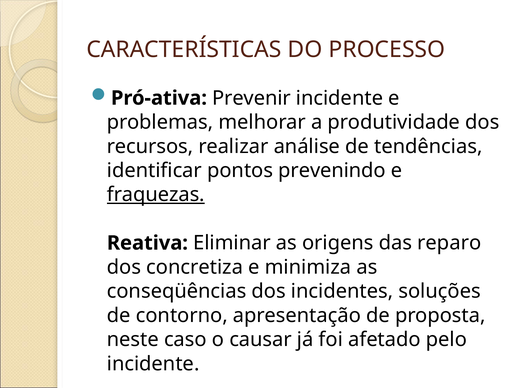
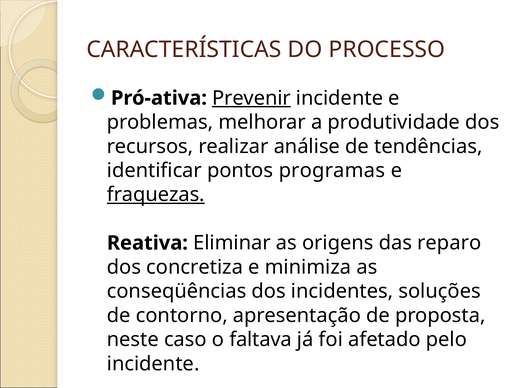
Prevenir underline: none -> present (251, 98)
prevenindo: prevenindo -> programas (332, 171)
causar: causar -> faltava (261, 340)
